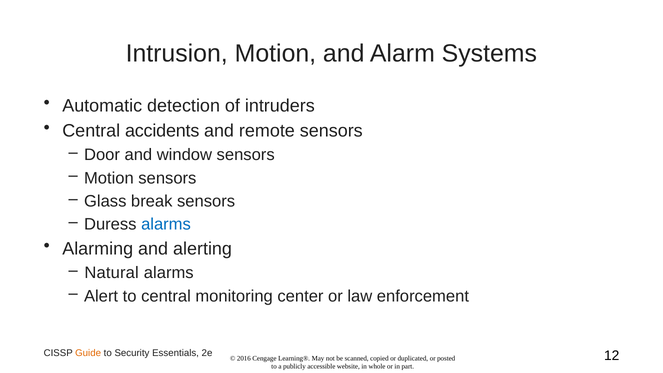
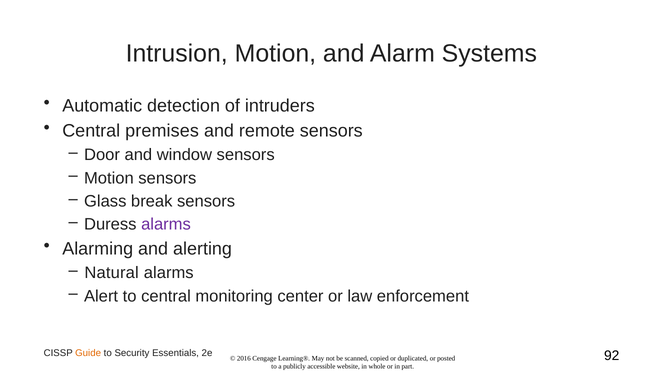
accidents: accidents -> premises (162, 131)
alarms colour: blue -> purple (166, 224)
12: 12 -> 92 (612, 356)
